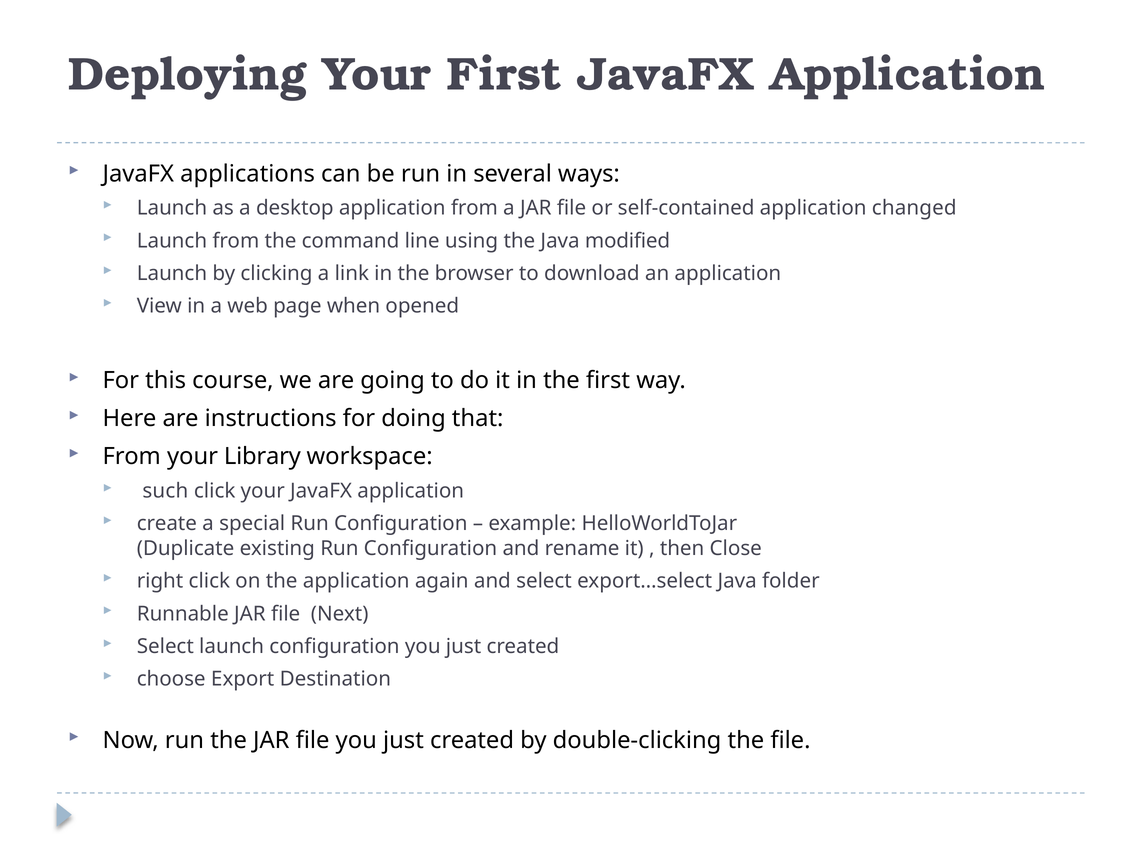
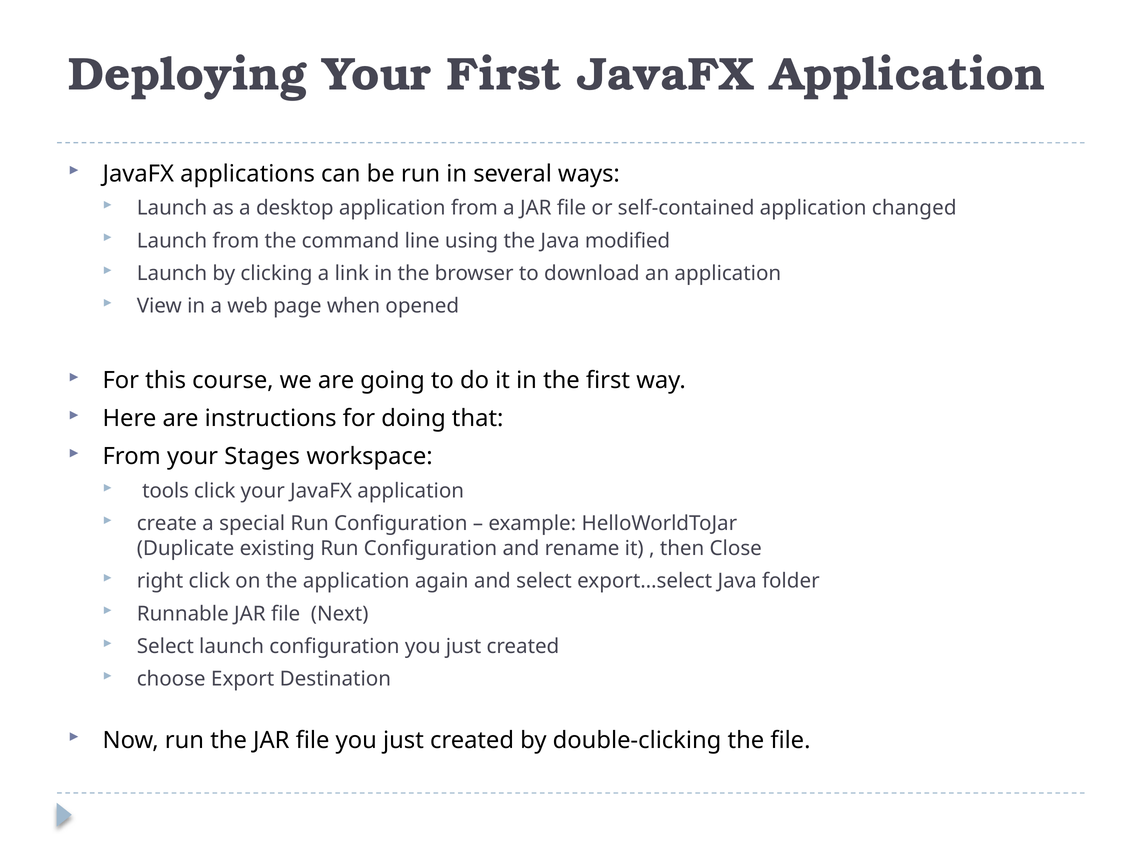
Library: Library -> Stages (262, 457)
such: such -> tools (166, 491)
